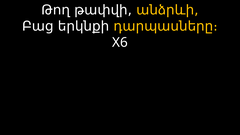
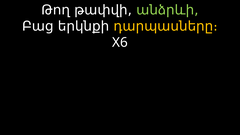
անձրևի colour: yellow -> light green (167, 10)
